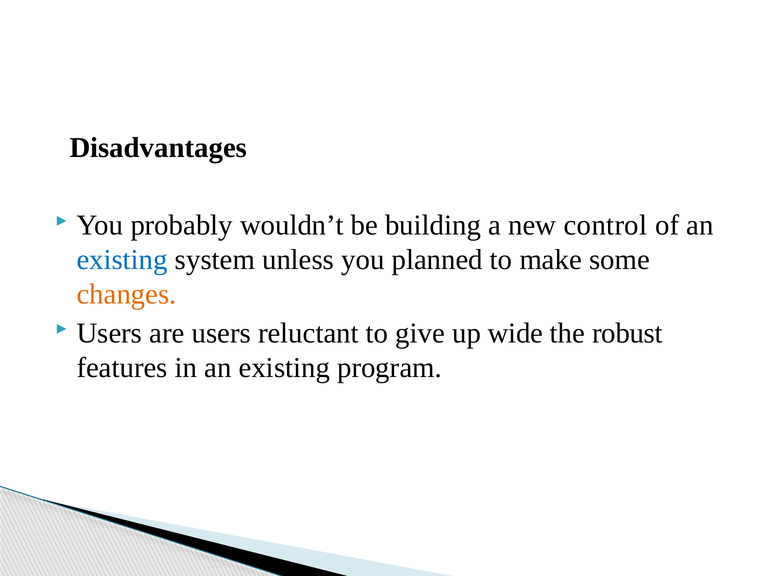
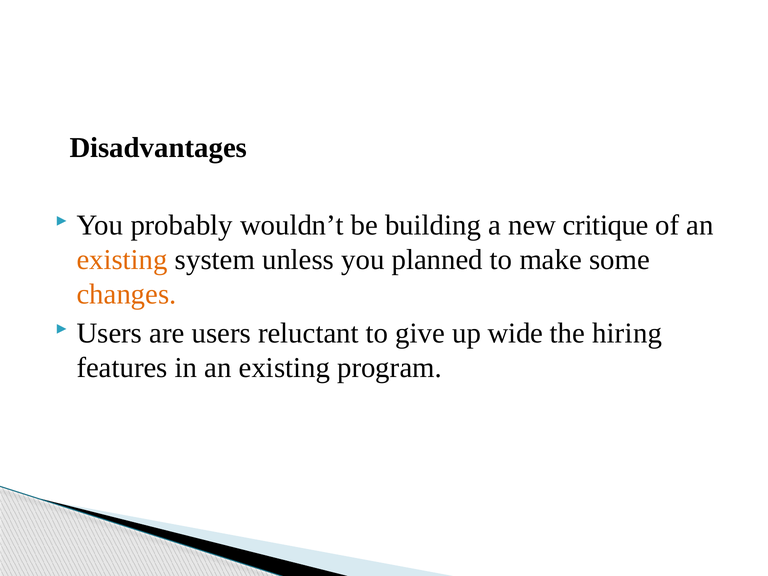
control: control -> critique (606, 225)
existing colour: blue -> orange (122, 260)
robust: robust -> hiring (627, 333)
